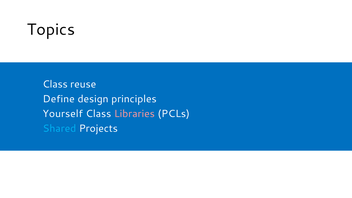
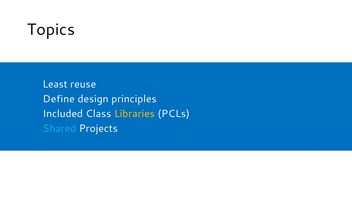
Class: Class -> Least (55, 84)
Yourself: Yourself -> Included (63, 114)
Libraries colour: pink -> yellow (134, 114)
